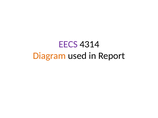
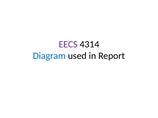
Diagram colour: orange -> blue (49, 56)
